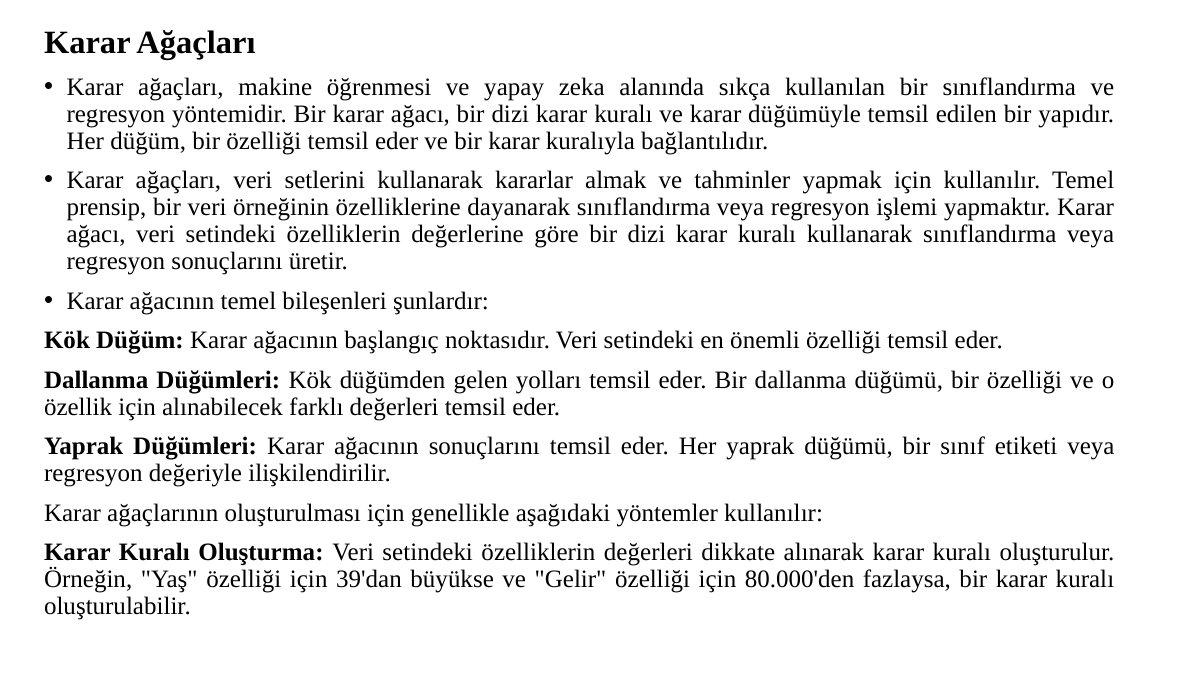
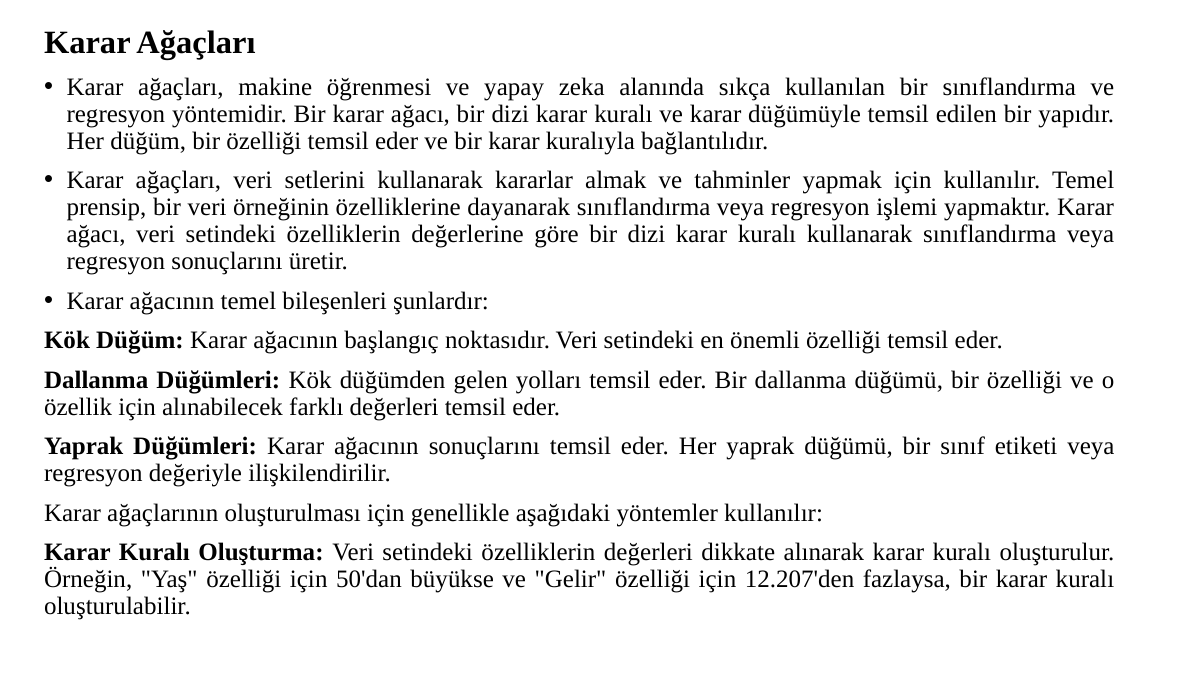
39'dan: 39'dan -> 50'dan (369, 579)
80.000'den: 80.000'den -> 12.207'den (800, 579)
